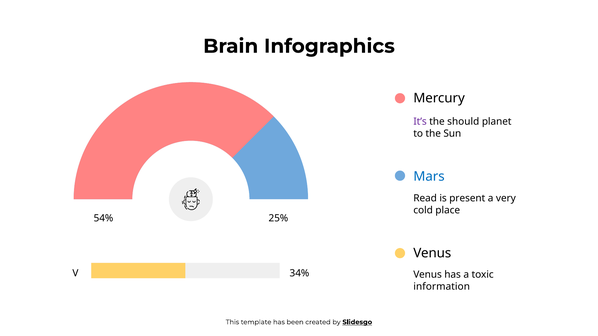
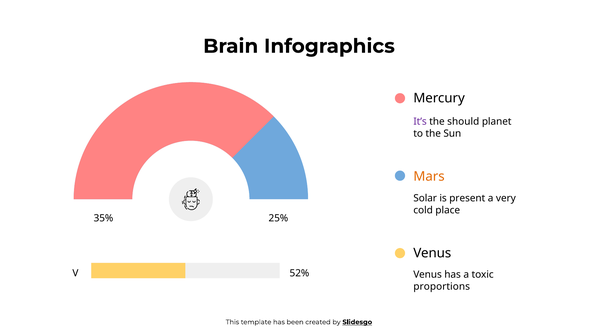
Mars colour: blue -> orange (429, 177)
Read: Read -> Solar (425, 198)
54%: 54% -> 35% (103, 219)
34%: 34% -> 52% (299, 274)
information: information -> proportions (442, 287)
